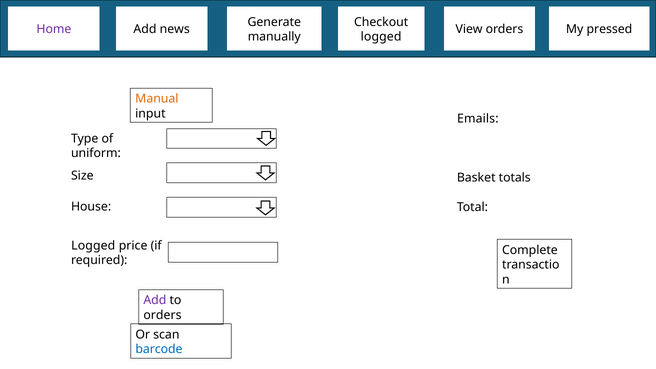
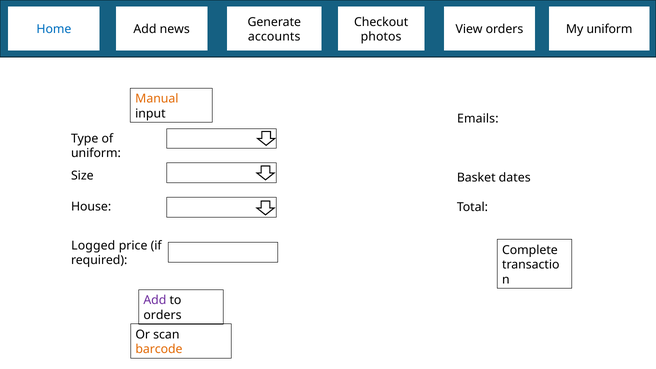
Home colour: purple -> blue (54, 29)
My pressed: pressed -> uniform (609, 29)
manually: manually -> accounts (274, 37)
logged: logged -> photos (381, 37)
totals: totals -> dates (515, 178)
barcode colour: blue -> orange (159, 349)
